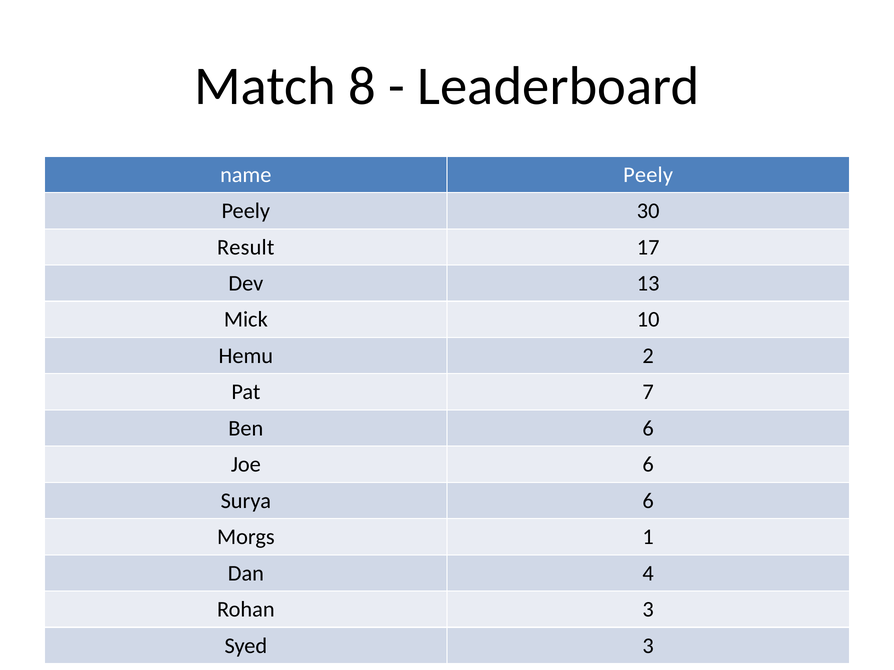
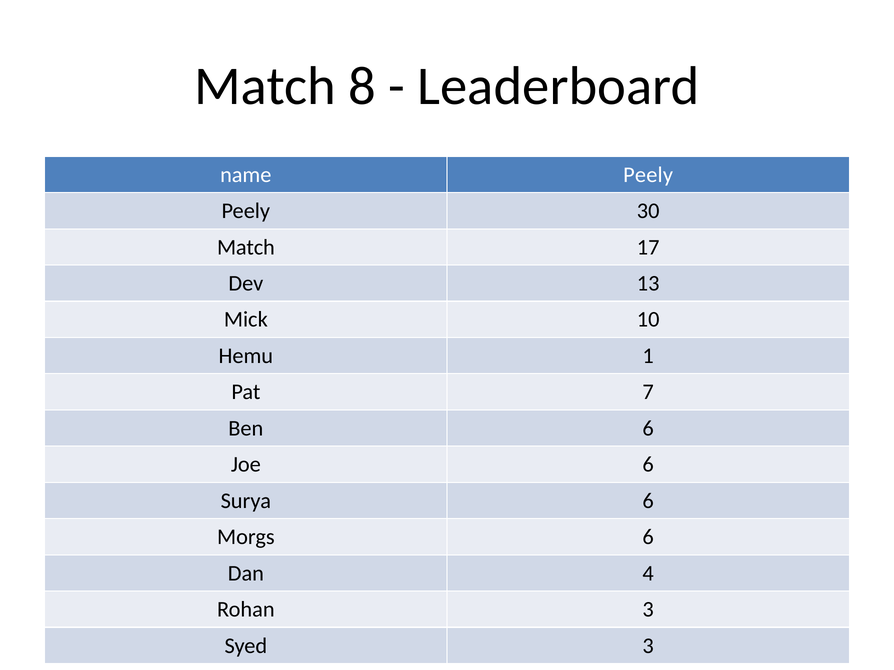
Result: Result -> Match (246, 247)
2: 2 -> 1 (648, 356)
Morgs 1: 1 -> 6 (648, 537)
